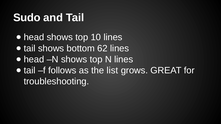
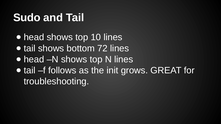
62: 62 -> 72 (102, 48)
list: list -> init (112, 71)
